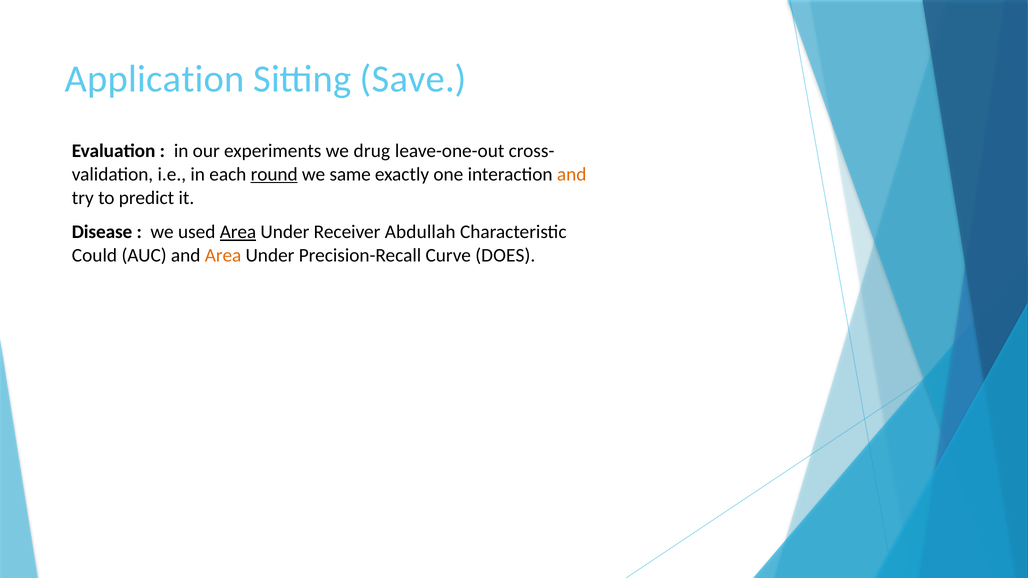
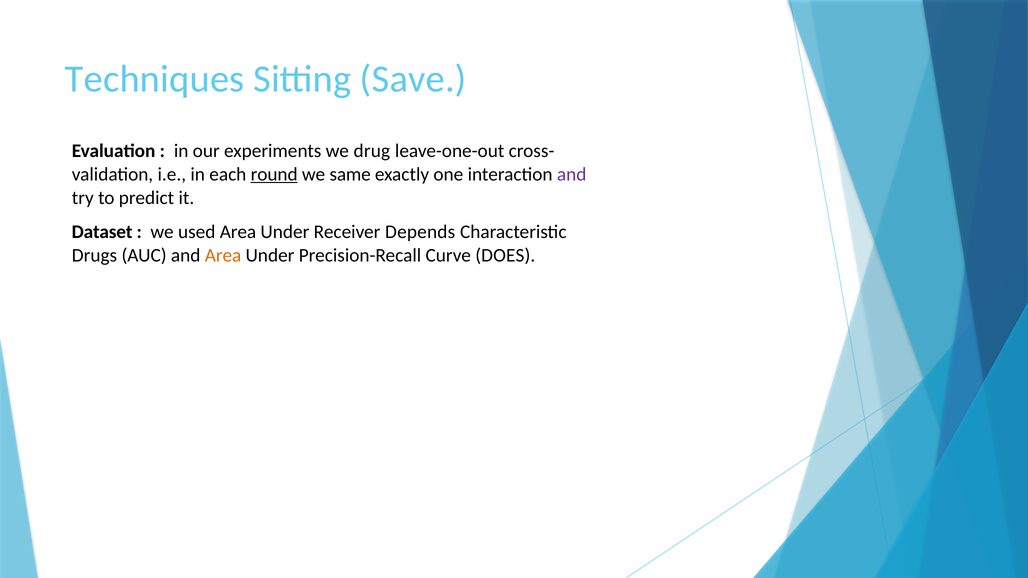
Application: Application -> Techniques (155, 79)
and colour: orange -> purple (572, 174)
Disease: Disease -> Dataset (102, 232)
Area underline: present -> none (238, 232)
Abdullah: Abdullah -> Depends (420, 232)
Could: Could -> Drugs (94, 256)
